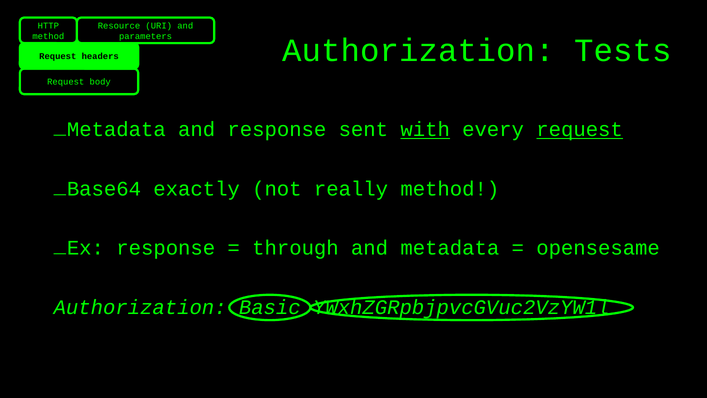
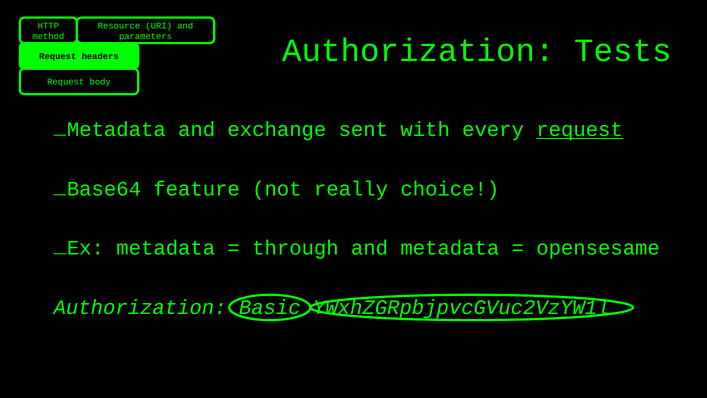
and response: response -> exchange (277, 129)
with underline: present -> none (425, 129)
exactly: exactly -> feature (197, 189)
really method: method -> choice (450, 189)
Ex response: response -> metadata (166, 248)
